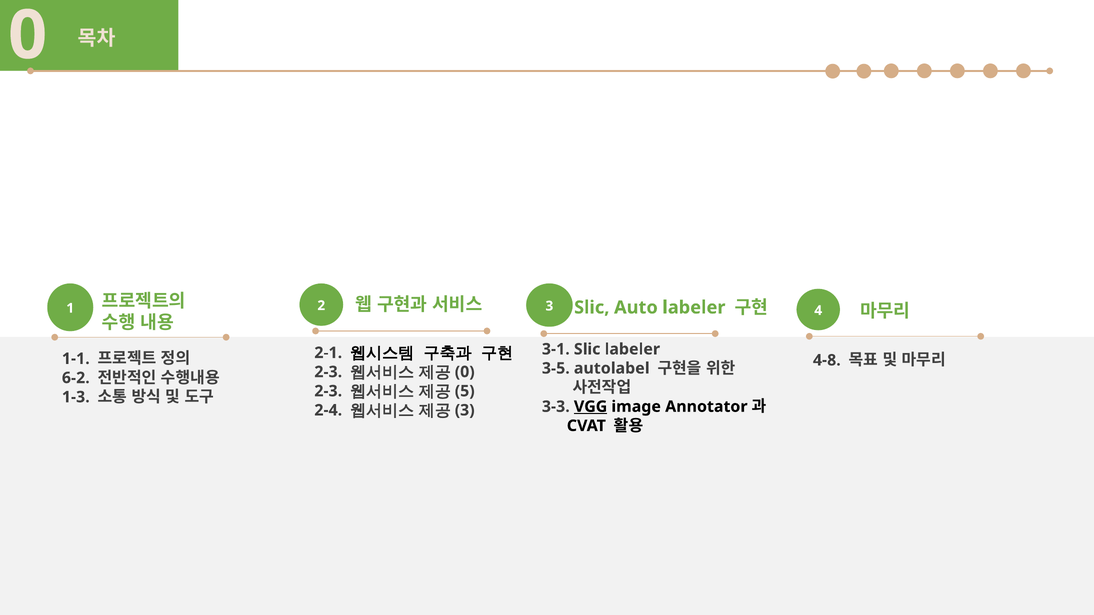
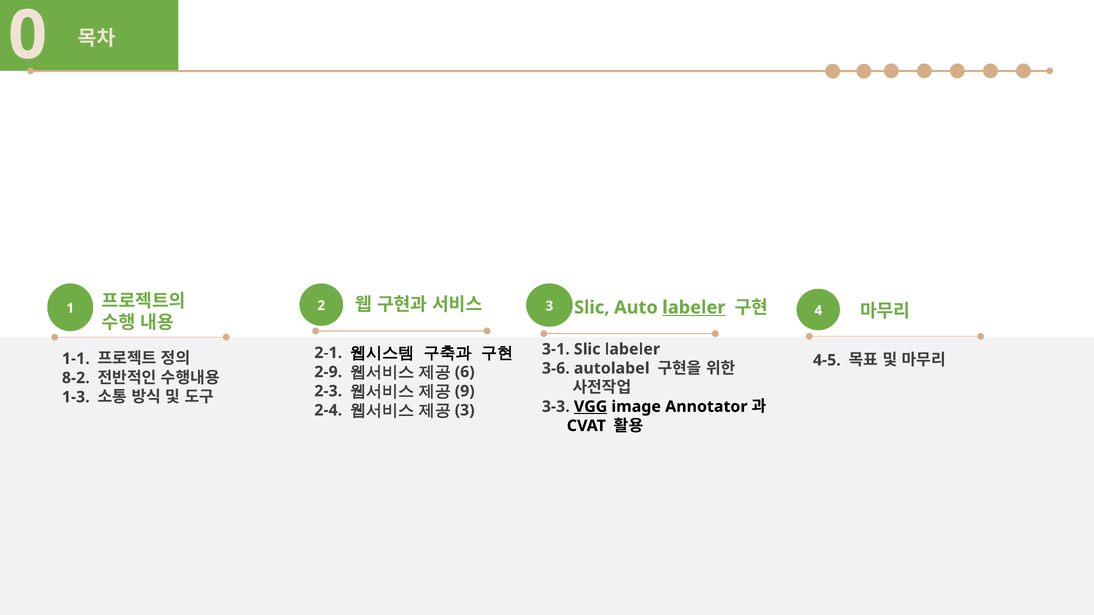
labeler underline: none -> present (694, 308)
4-8: 4-8 -> 4-5 (827, 360)
3-5: 3-5 -> 3-6 (556, 369)
2-3: 2-3 -> 2-9 (328, 372)
0: 0 -> 6 (465, 372)
6-2: 6-2 -> 8-2 (76, 378)
5: 5 -> 9 (465, 391)
